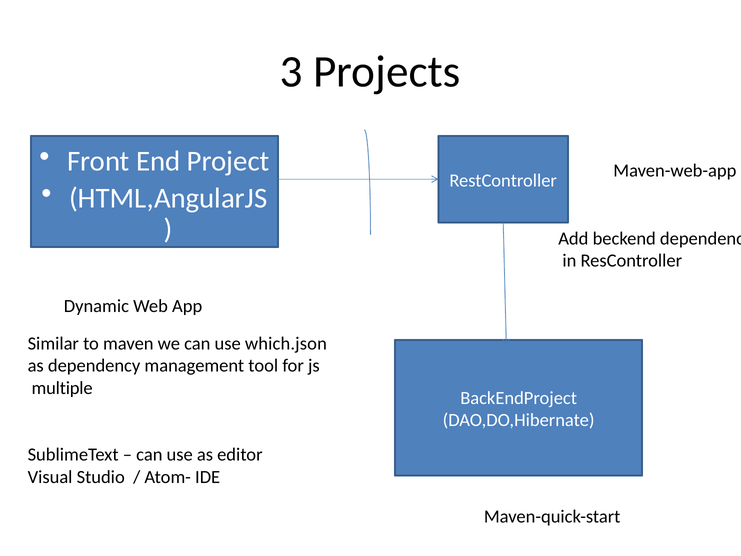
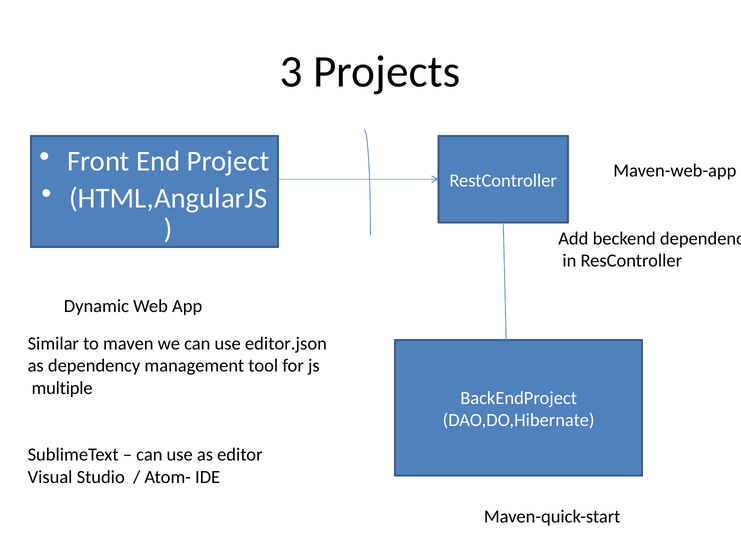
which.json: which.json -> editor.json (286, 343)
